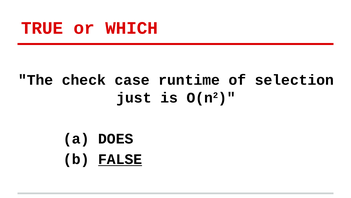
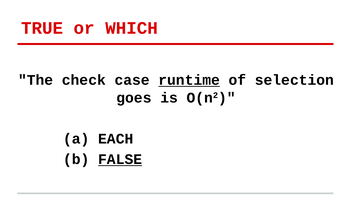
runtime underline: none -> present (189, 80)
just: just -> goes (134, 97)
DOES: DOES -> EACH (116, 138)
